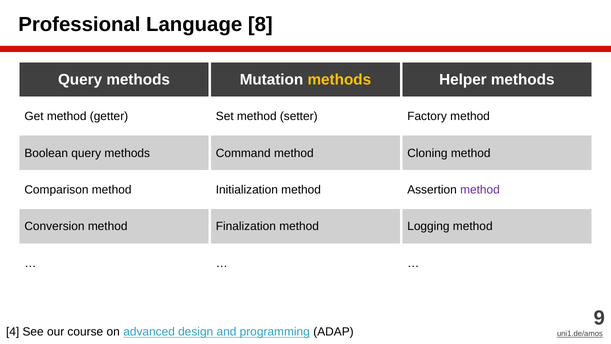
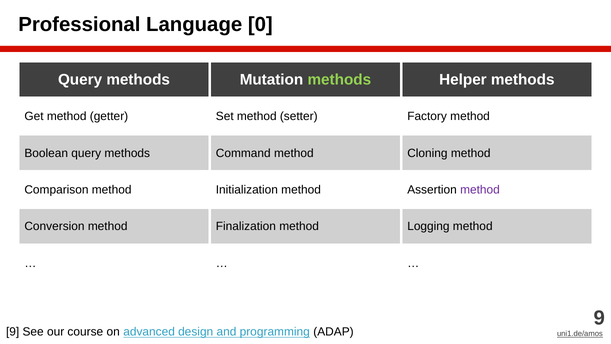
8: 8 -> 0 (260, 24)
methods colour: yellow -> light green (339, 80)
4: 4 -> 9 (13, 332)
